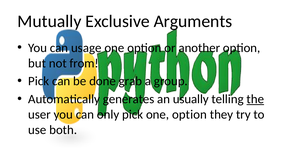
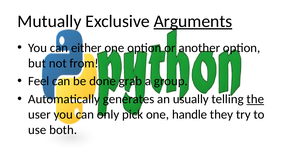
Arguments underline: none -> present (193, 21)
usage: usage -> either (86, 48)
Pick: Pick -> Feel (39, 81)
pick one option: option -> handle (190, 115)
